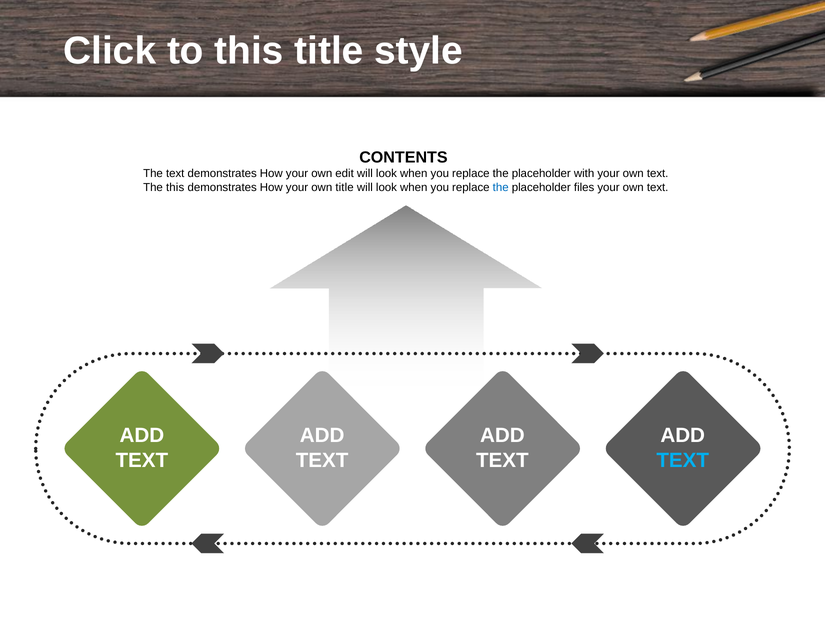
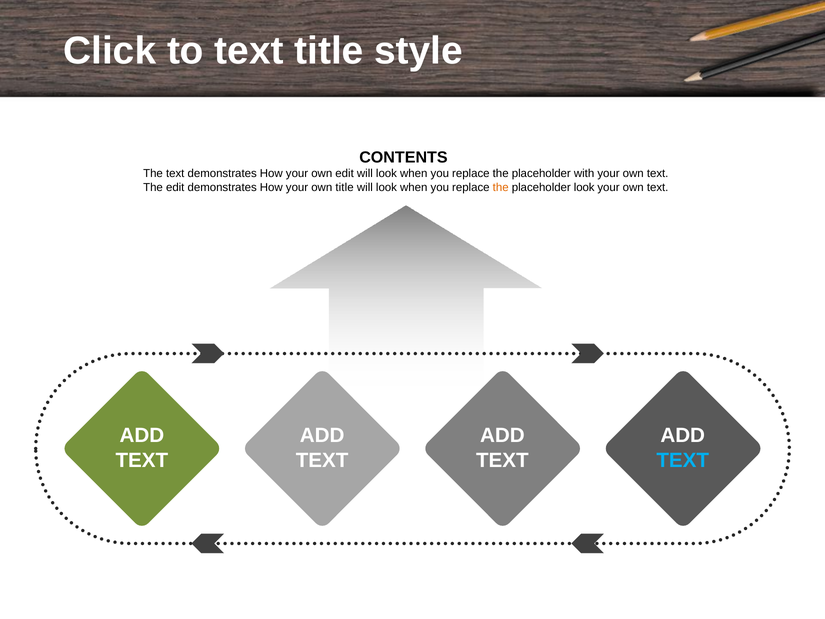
to this: this -> text (249, 51)
The this: this -> edit (175, 187)
the colour: blue -> orange (501, 187)
placeholder files: files -> look (584, 187)
